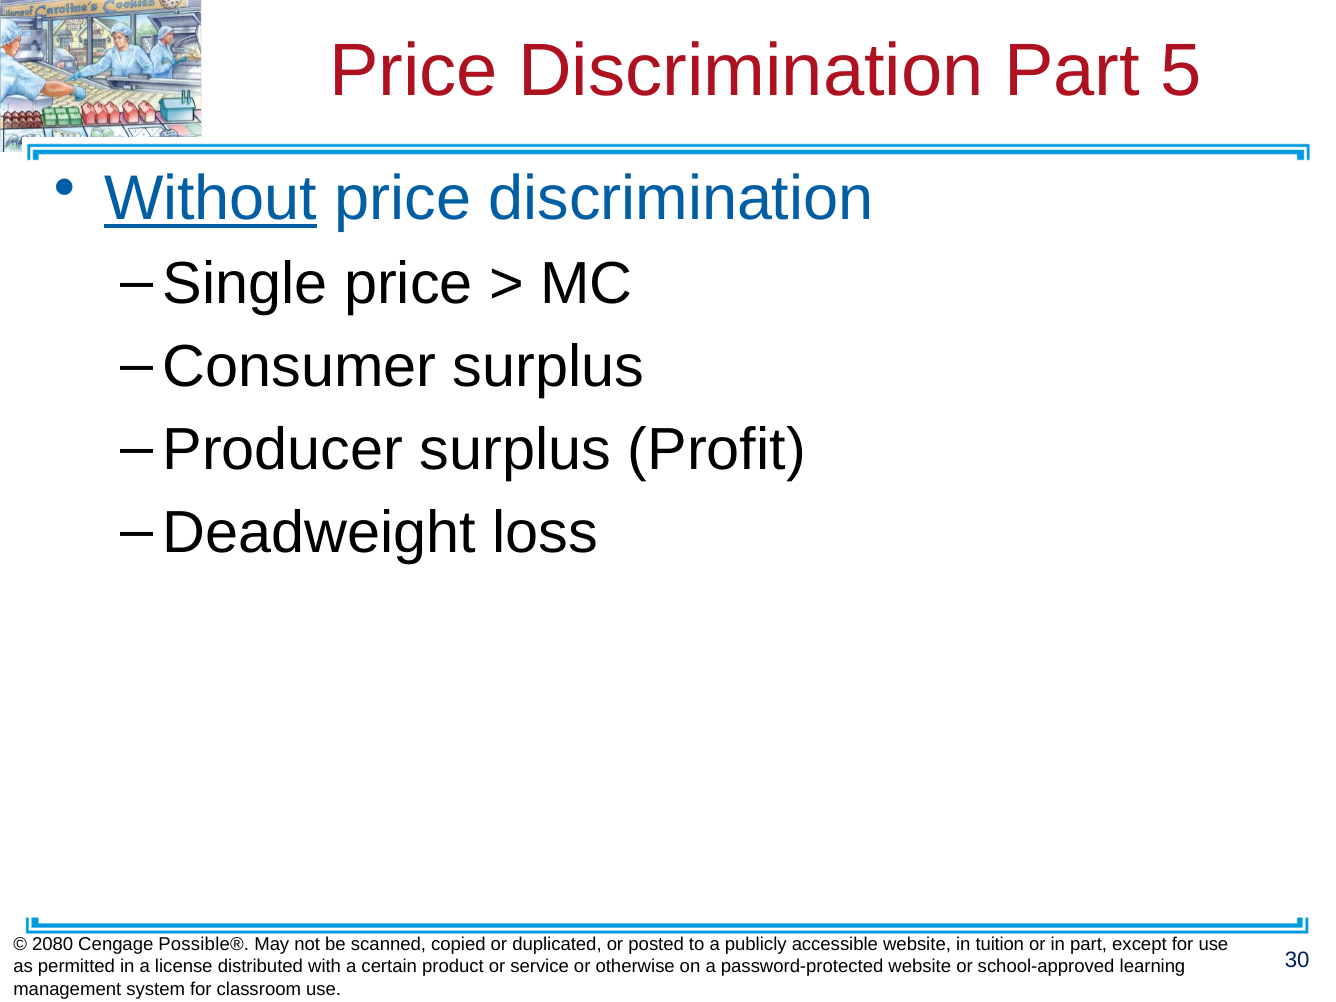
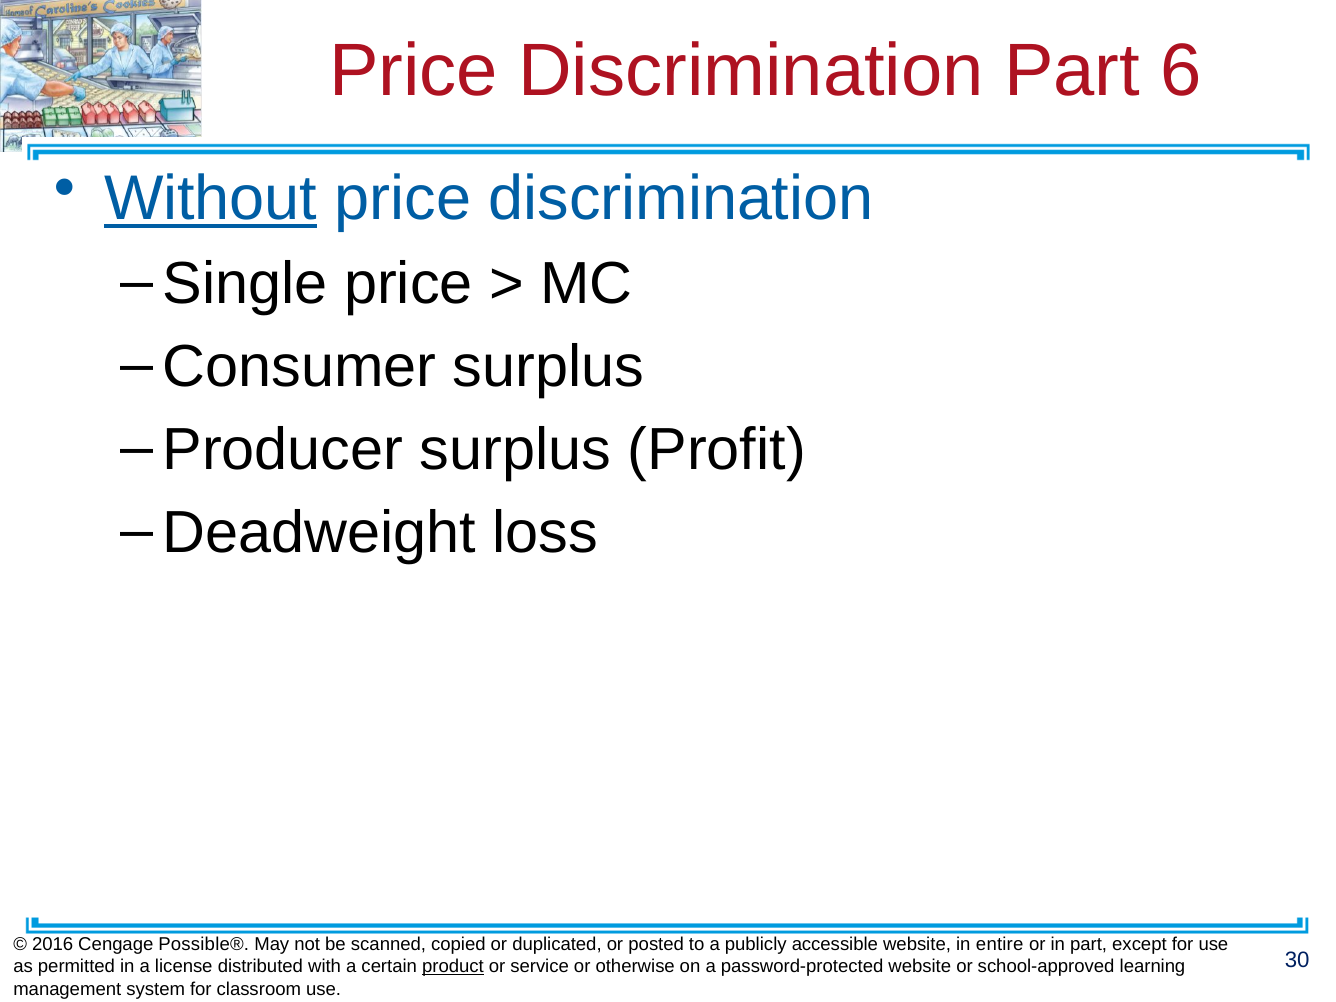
5: 5 -> 6 (1181, 71)
2080: 2080 -> 2016 (53, 945)
tuition: tuition -> entire (1000, 945)
product underline: none -> present (453, 967)
